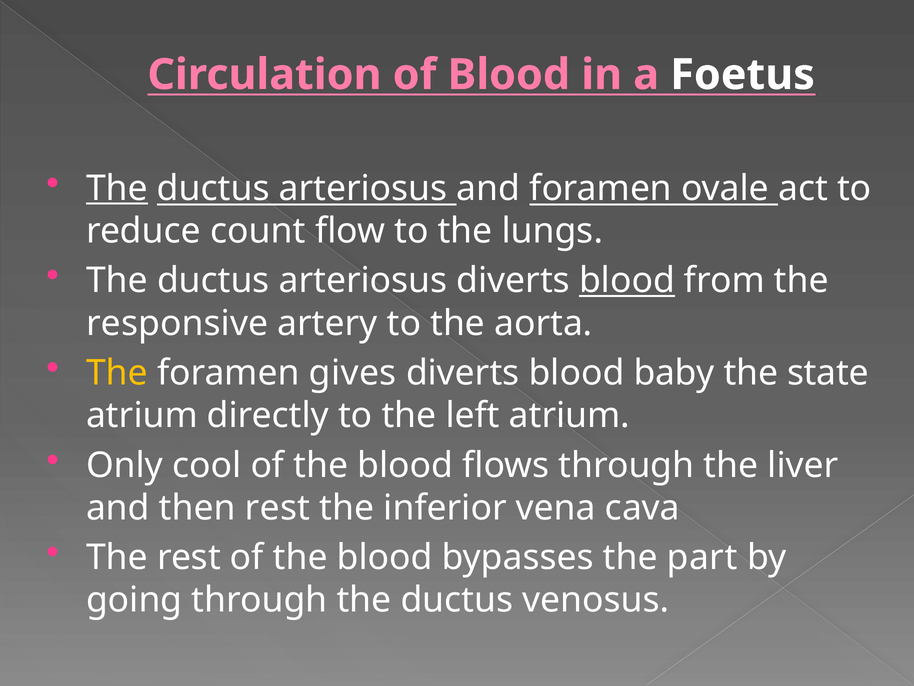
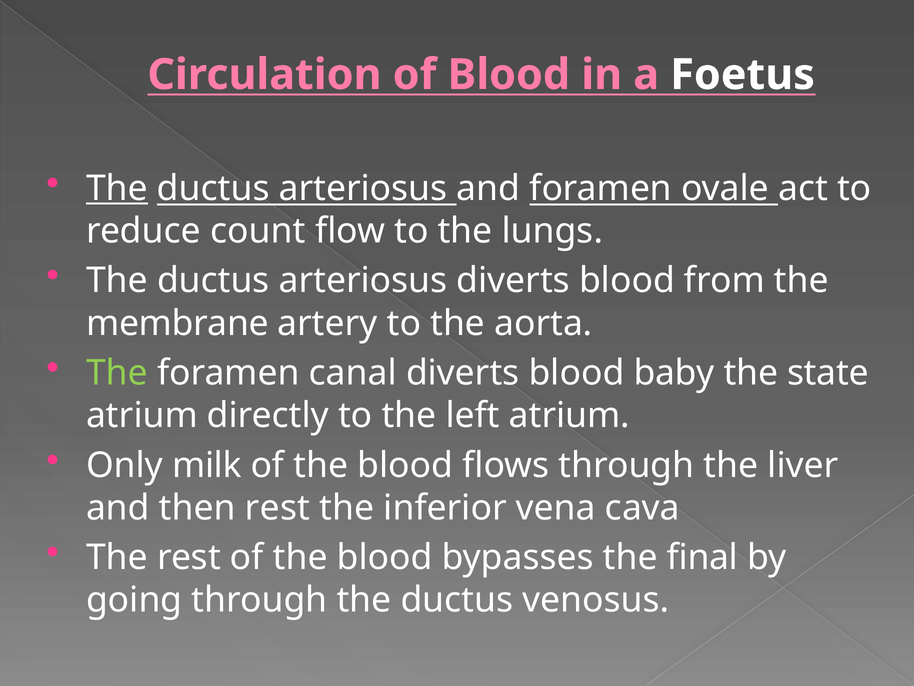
blood underline: present -> none (627, 280)
responsive: responsive -> membrane (177, 323)
The colour: yellow -> light green (117, 373)
gives: gives -> canal (353, 373)
cool: cool -> milk (207, 465)
part: part -> final (702, 557)
